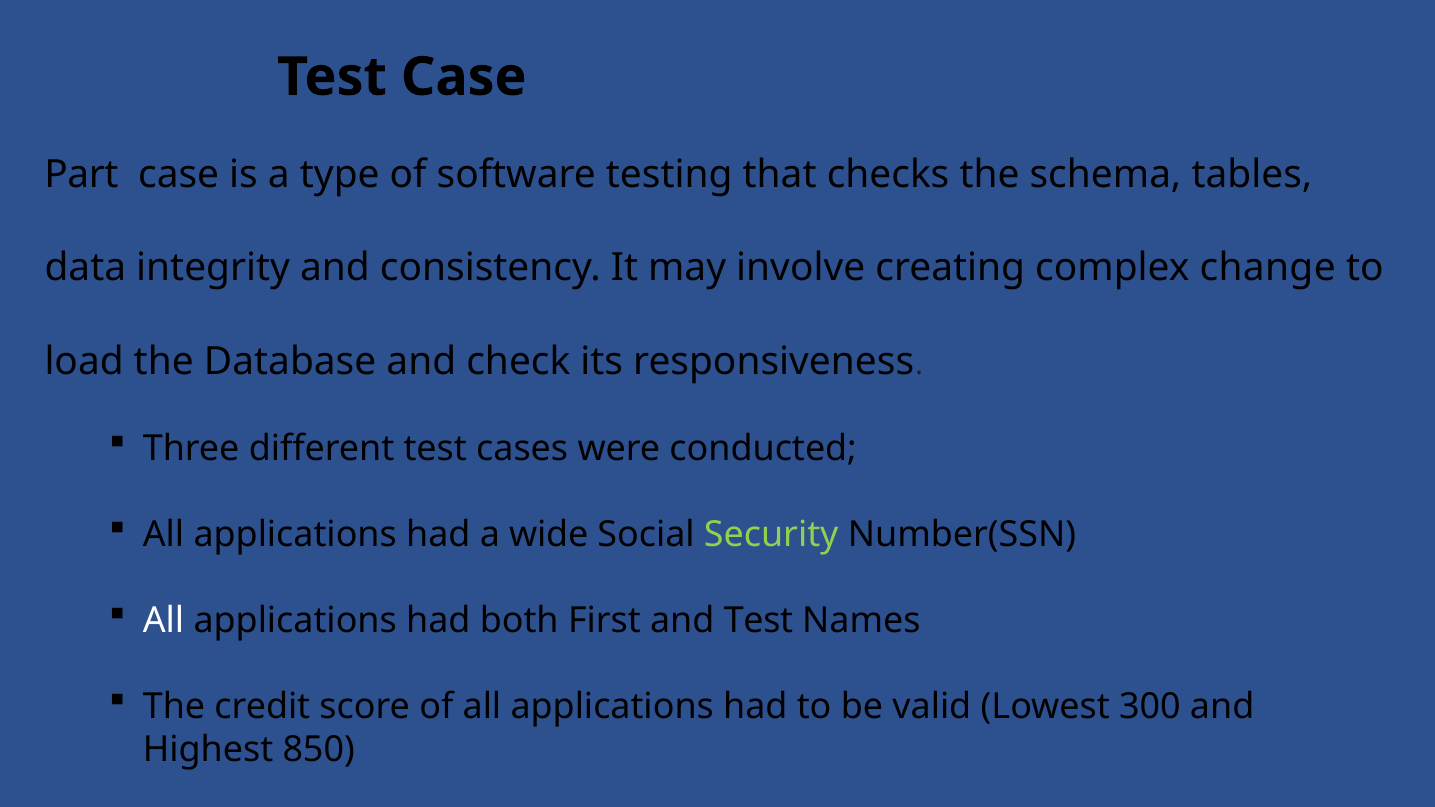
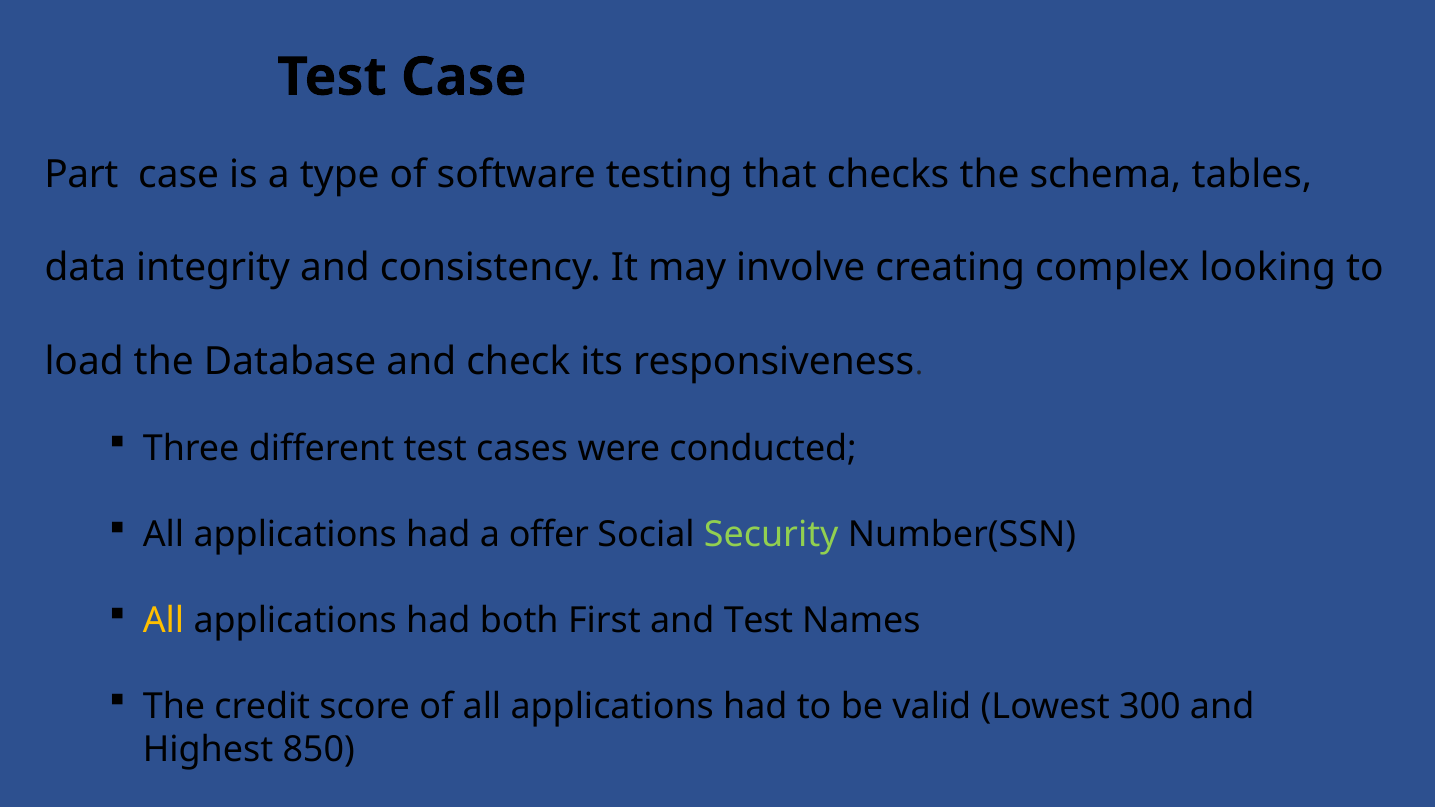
change: change -> looking (1268, 268)
wide: wide -> offer (549, 535)
All colour: white -> yellow (164, 621)
